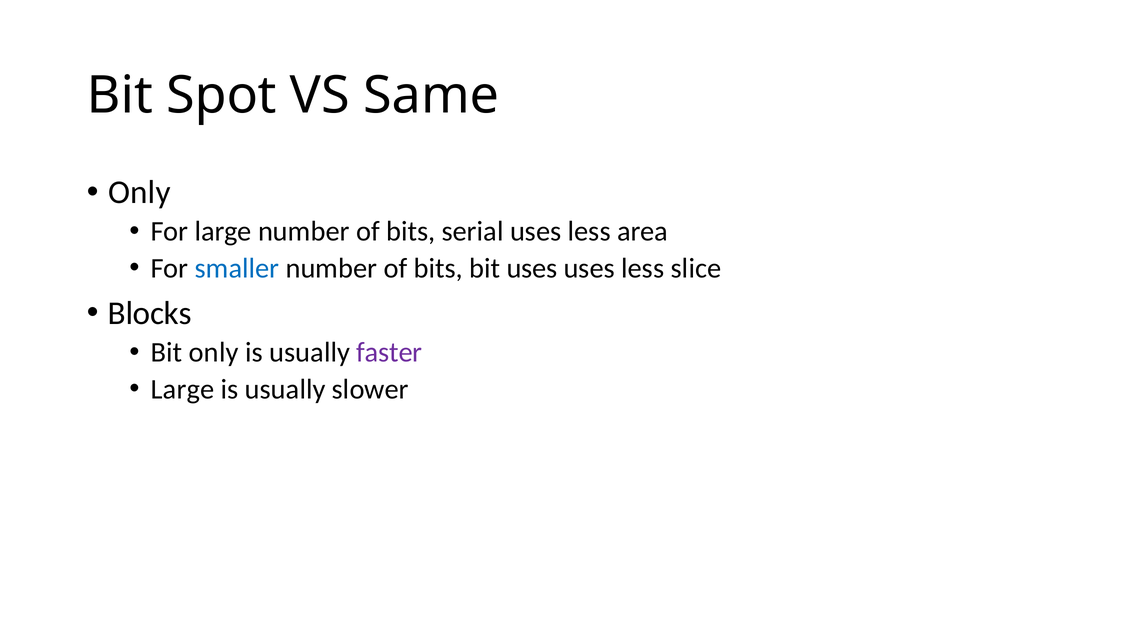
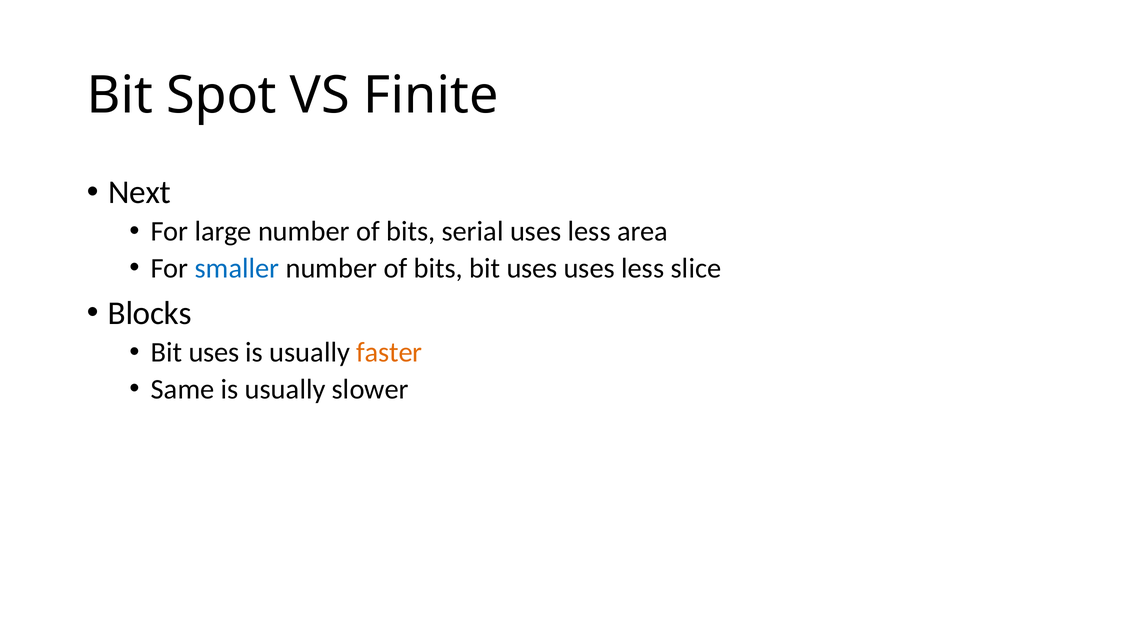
Same: Same -> Finite (431, 96)
Only: Only -> Next (139, 192)
only: only -> uses (214, 353)
faster colour: purple -> orange (389, 353)
Large: Large -> Same (183, 389)
